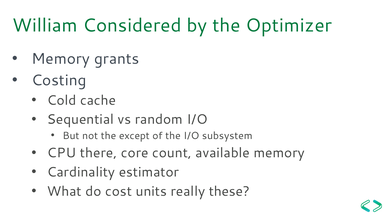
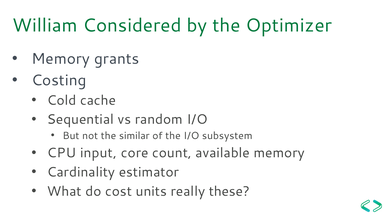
except: except -> similar (134, 136)
there: there -> input (98, 153)
